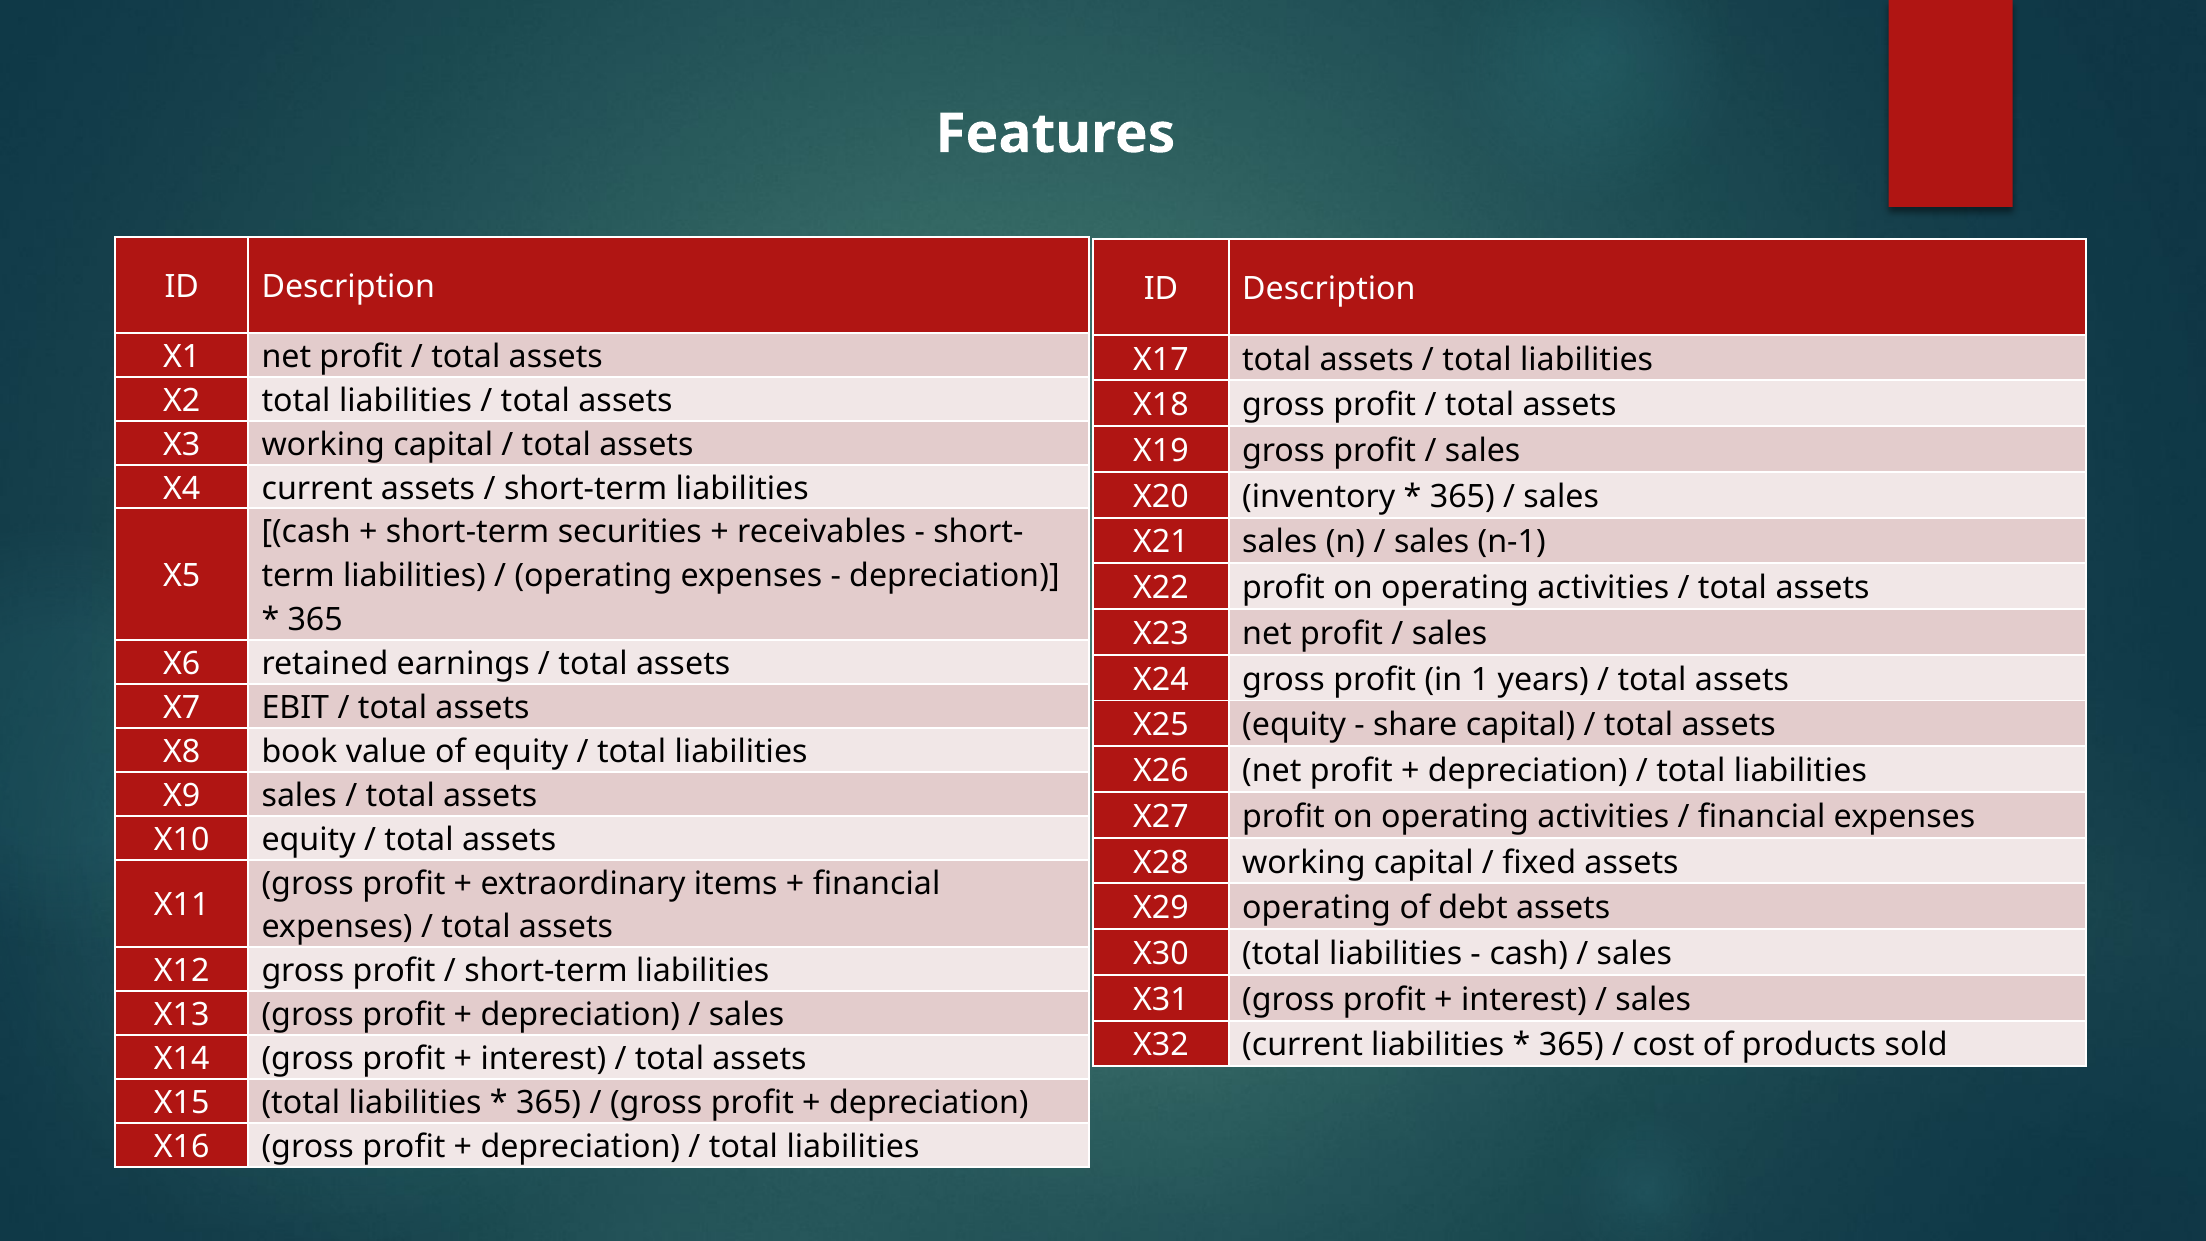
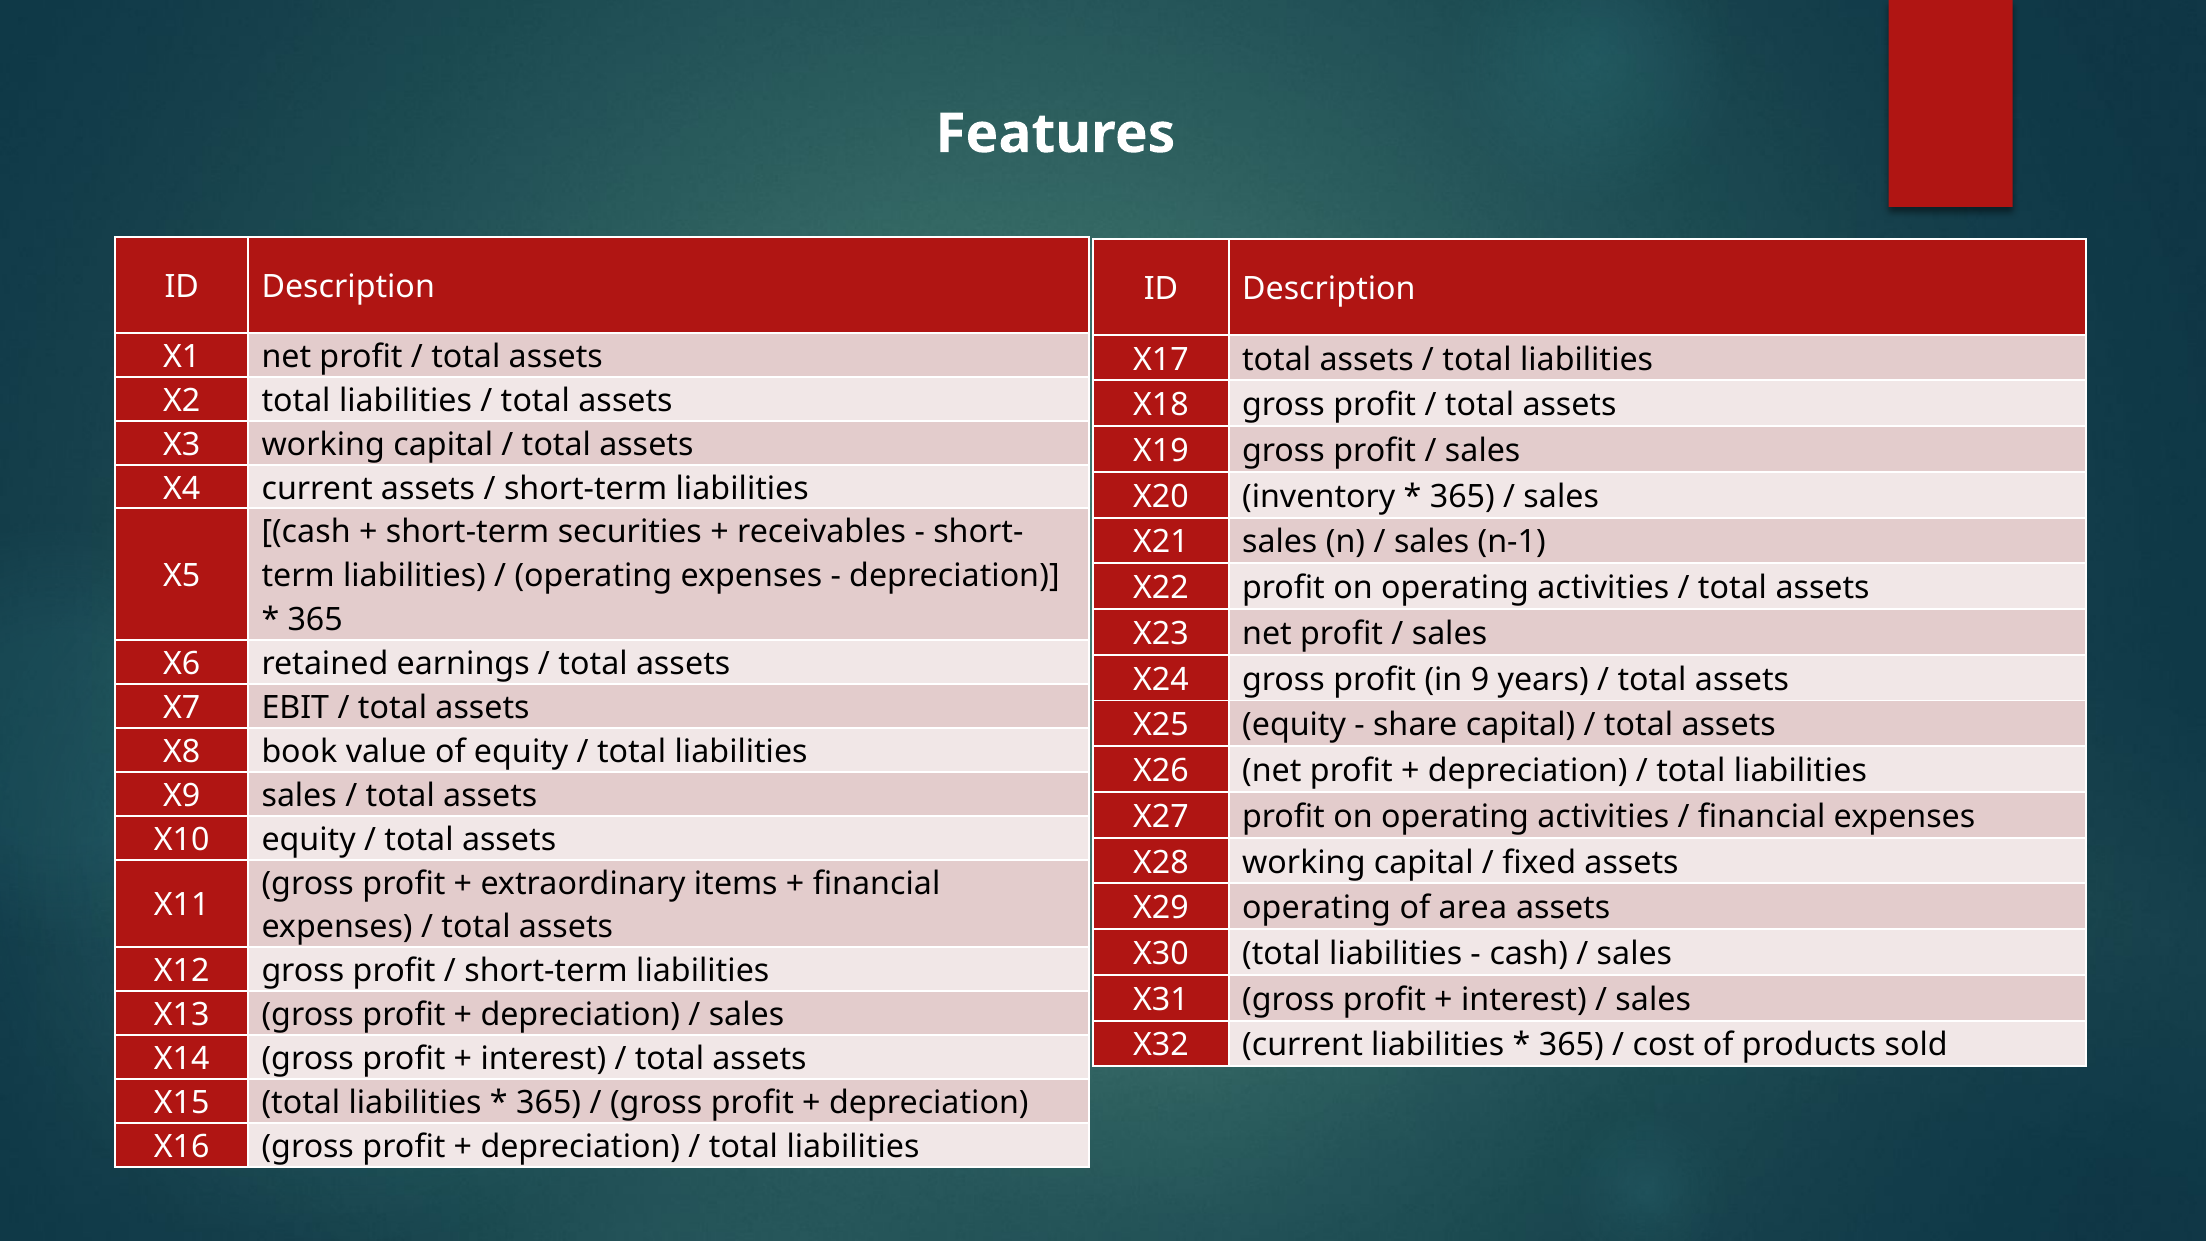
1: 1 -> 9 (1480, 679)
debt: debt -> area (1473, 908)
